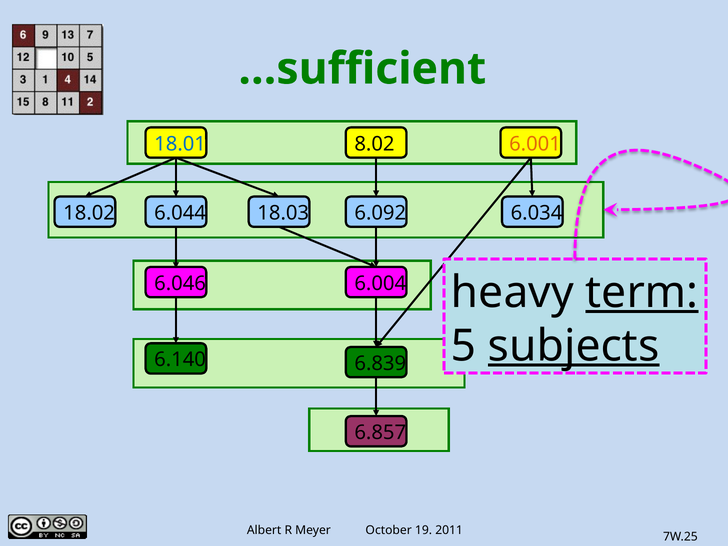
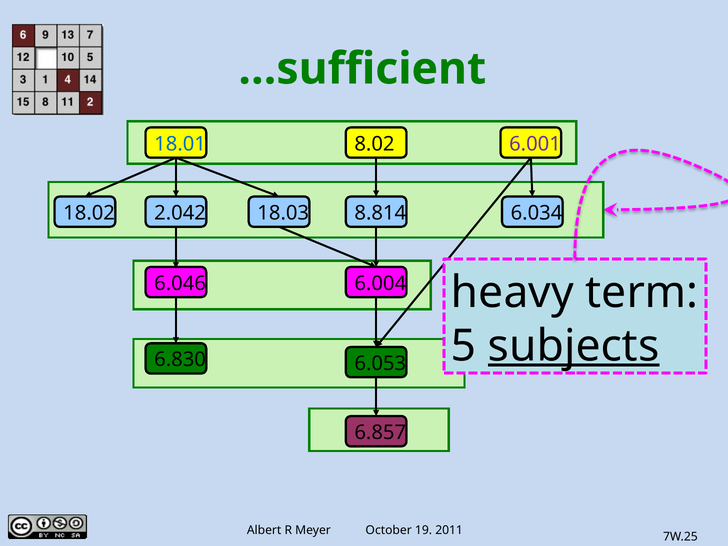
6.001 colour: orange -> purple (535, 144)
6.044: 6.044 -> 2.042 (180, 213)
6.092: 6.092 -> 8.814 (380, 213)
term underline: present -> none (642, 292)
6.140: 6.140 -> 6.830 (180, 360)
6.839: 6.839 -> 6.053 (380, 363)
